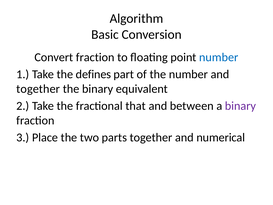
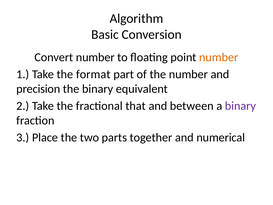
Convert fraction: fraction -> number (95, 57)
number colour: blue -> orange (219, 57)
defines: defines -> format (93, 74)
together: together -> precision (38, 89)
